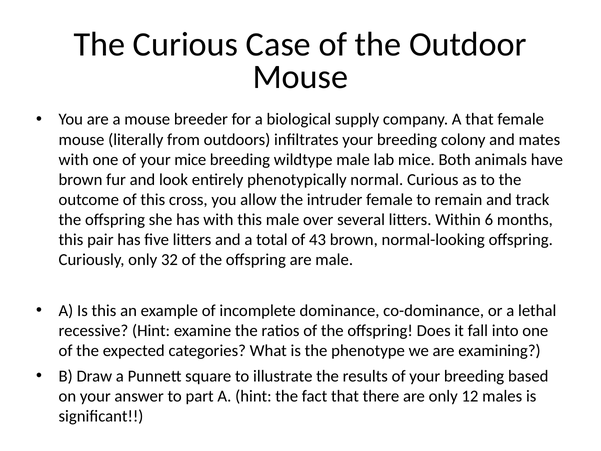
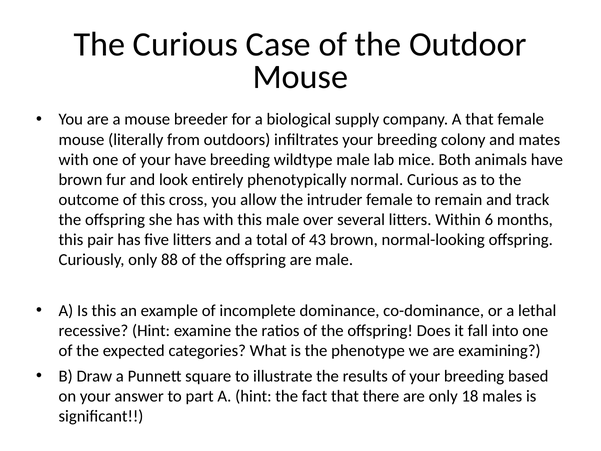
your mice: mice -> have (190, 159)
32: 32 -> 88 (169, 260)
12: 12 -> 18 (470, 396)
